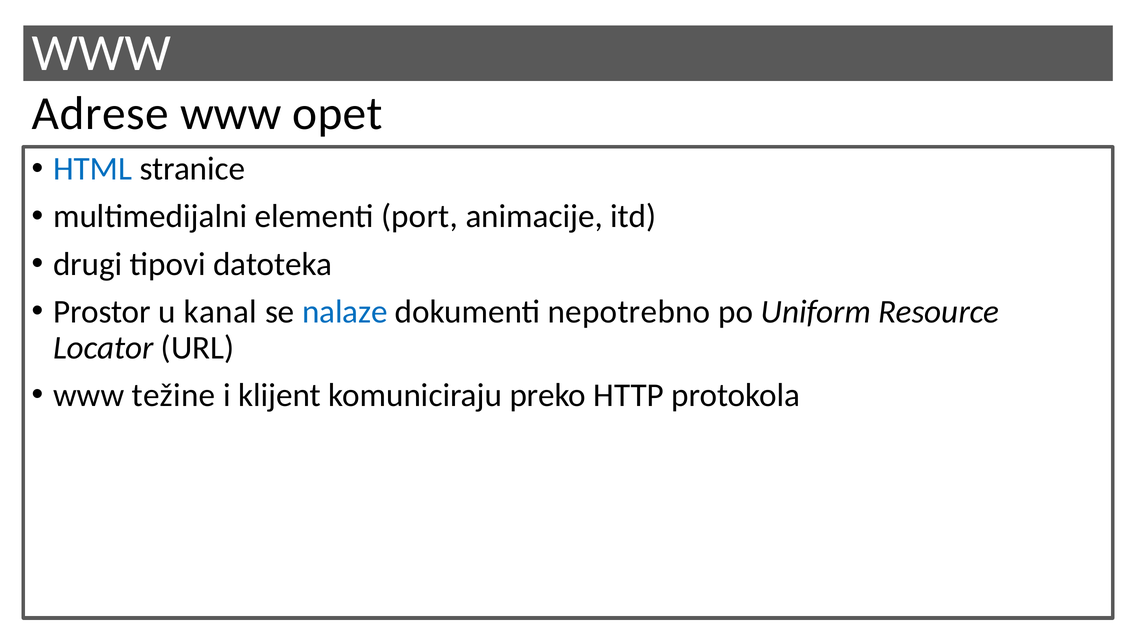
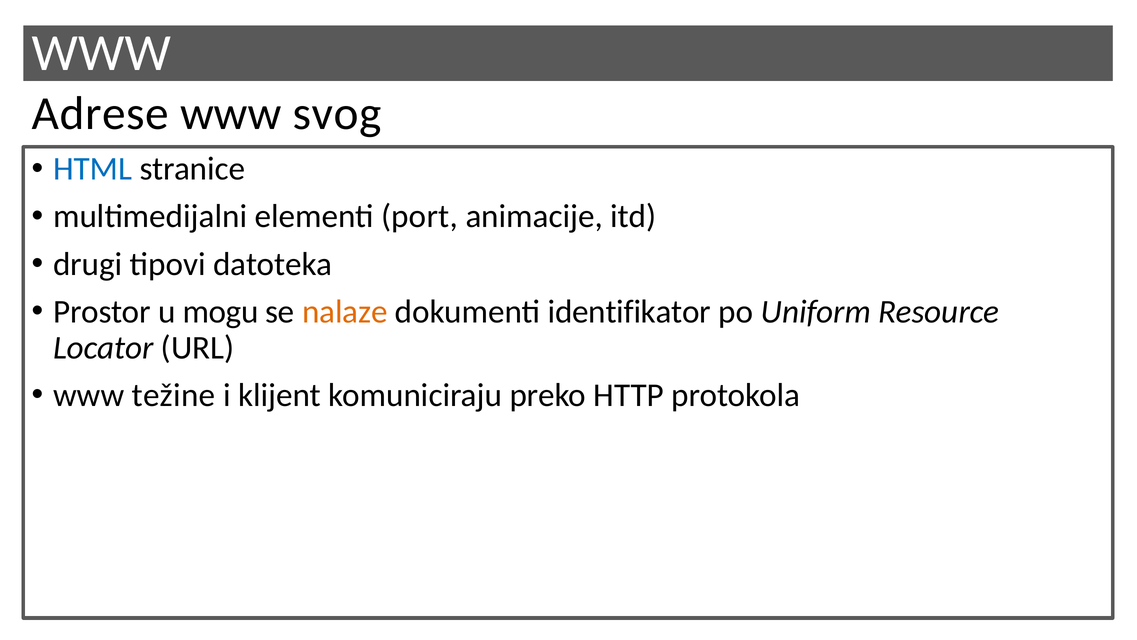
opet: opet -> svog (337, 114)
kanal: kanal -> mogu (221, 312)
nalaze colour: blue -> orange (345, 312)
nepotrebno: nepotrebno -> identifikator (629, 312)
